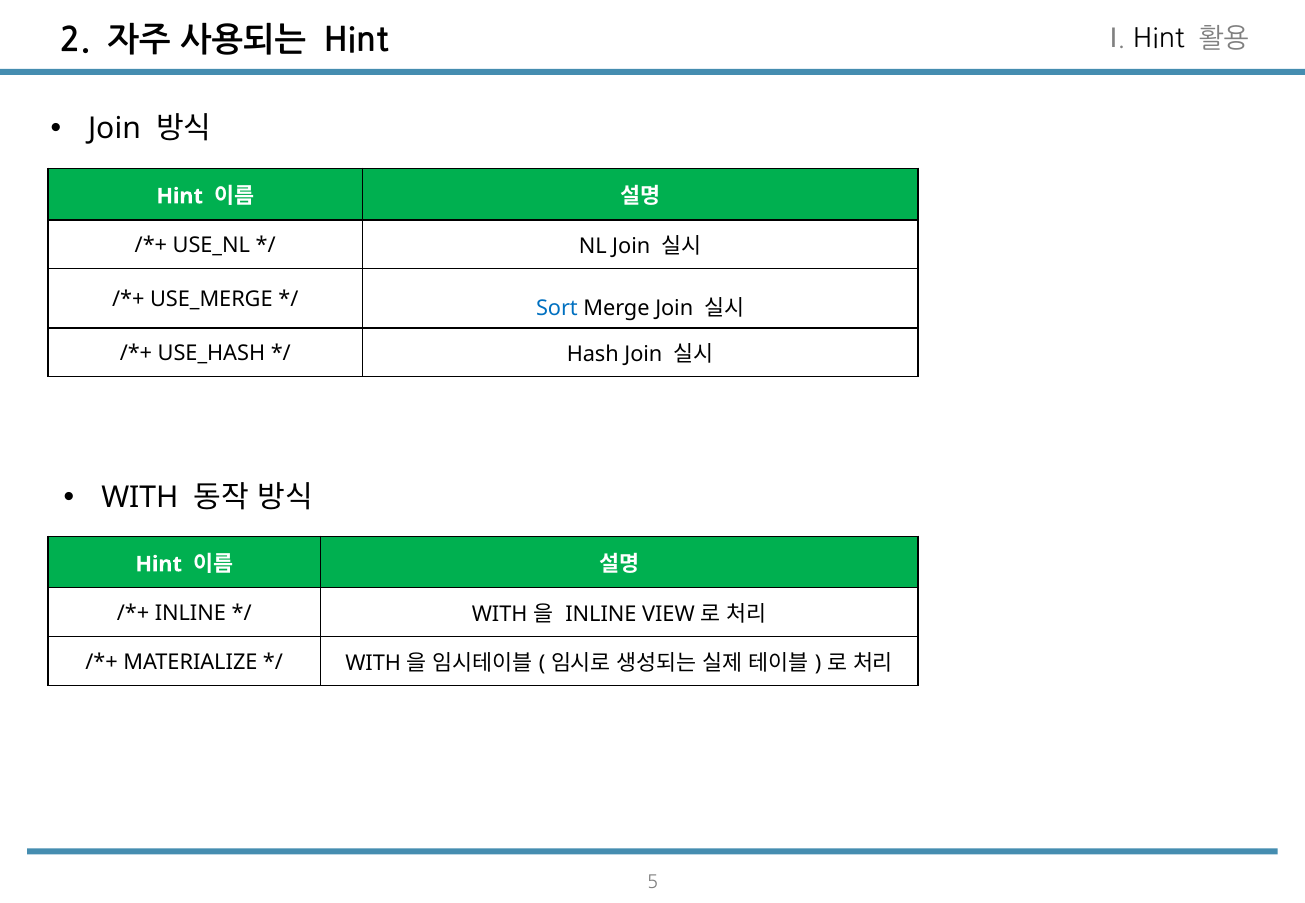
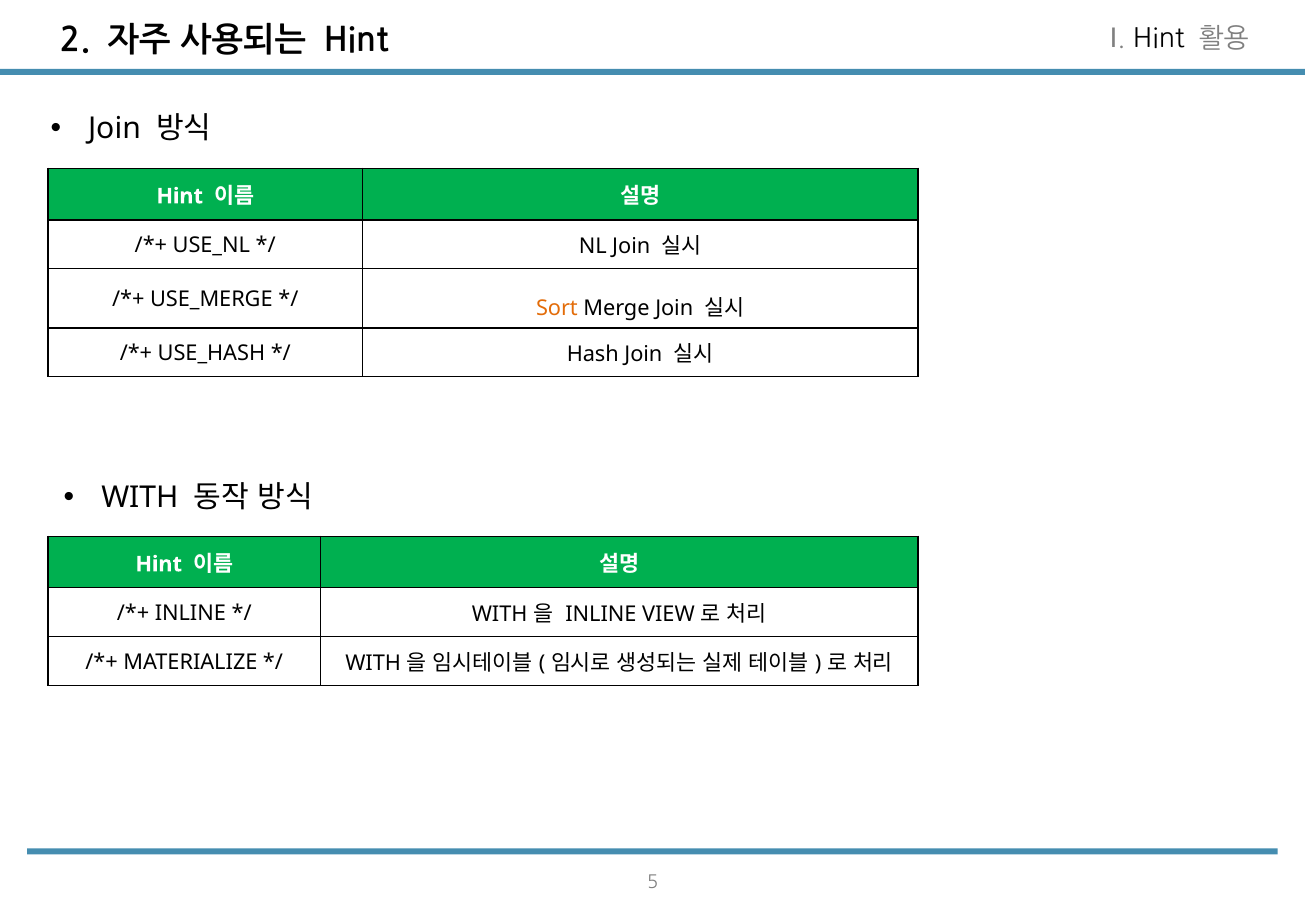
Sort colour: blue -> orange (557, 308)
